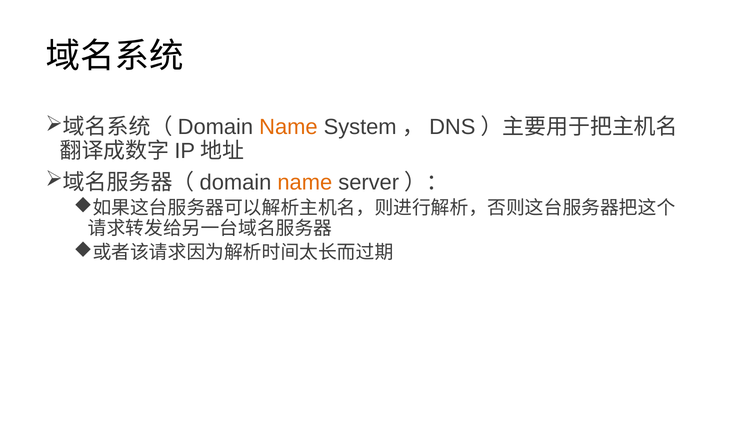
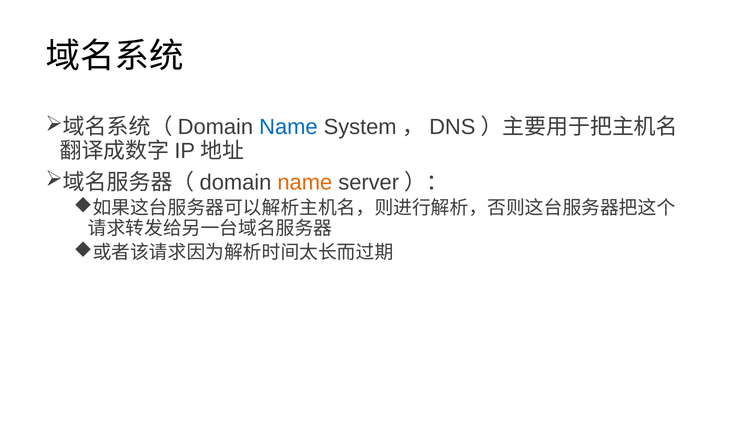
Name colour: orange -> blue (288, 127)
